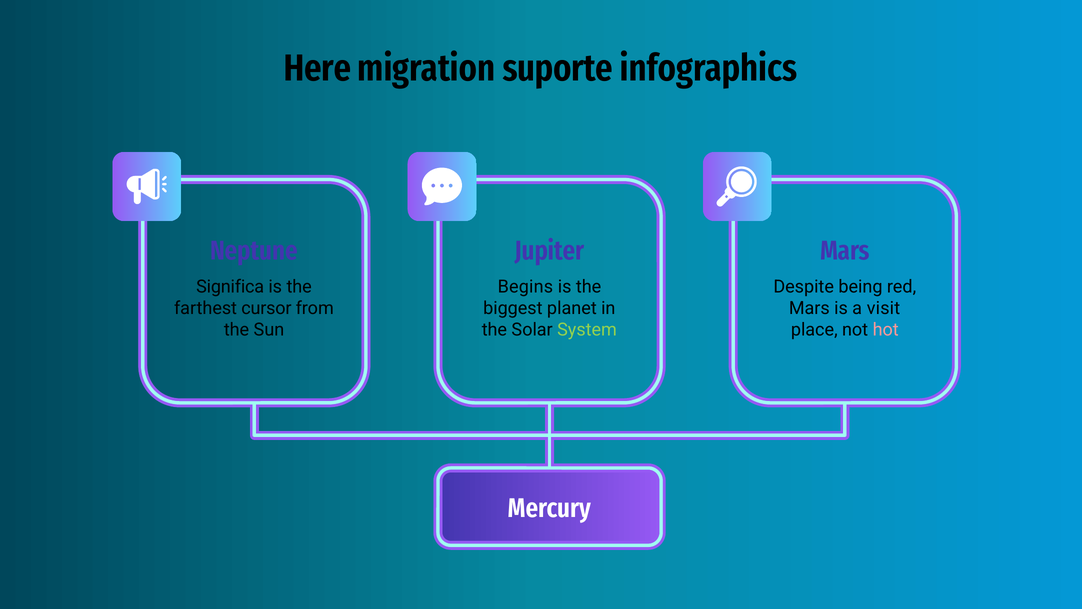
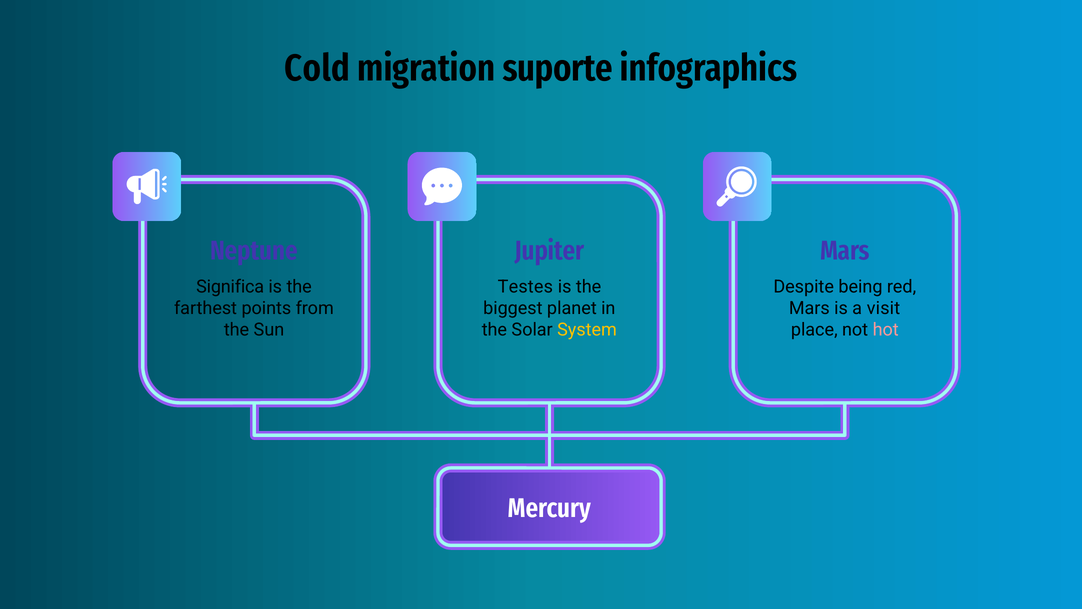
Here: Here -> Cold (317, 69)
Begins: Begins -> Testes (525, 287)
cursor: cursor -> points (266, 308)
System colour: light green -> yellow (587, 330)
